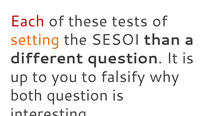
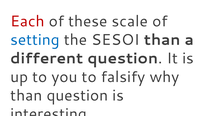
tests: tests -> scale (130, 21)
setting colour: orange -> blue (35, 40)
both: both -> than (26, 95)
